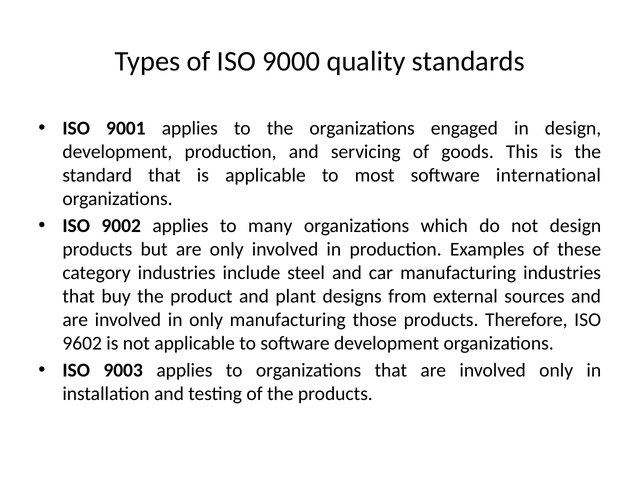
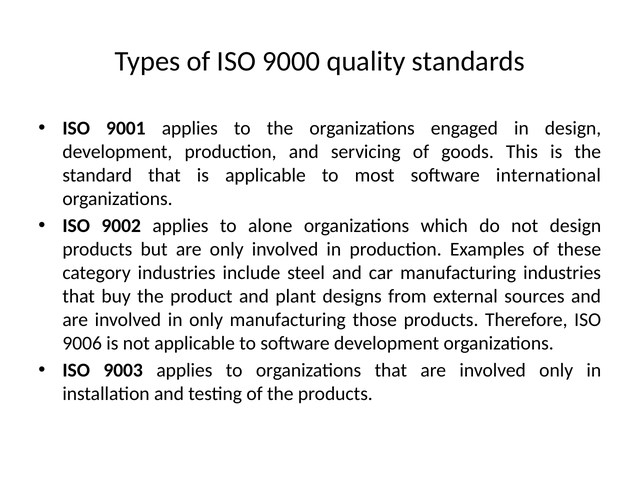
many: many -> alone (270, 226)
9602: 9602 -> 9006 (82, 343)
